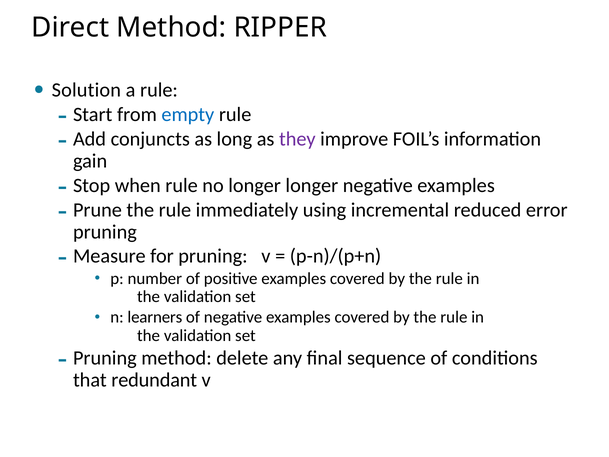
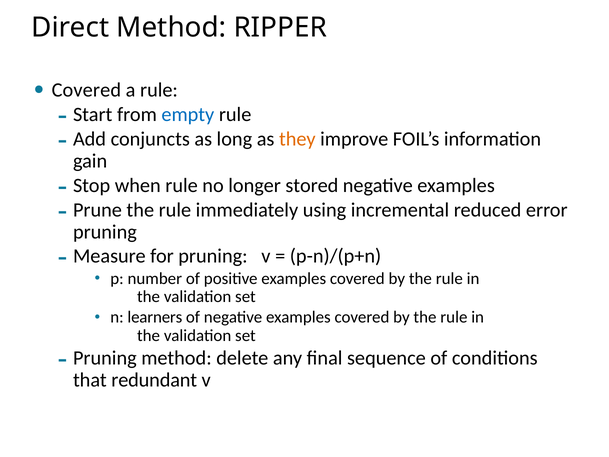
Solution: Solution -> Covered (86, 90)
they colour: purple -> orange (297, 139)
longer longer: longer -> stored (312, 185)
